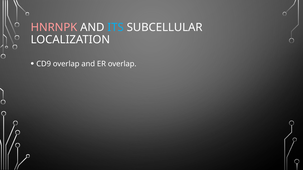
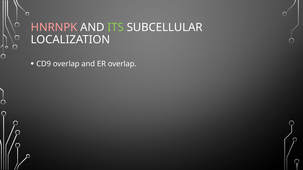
ITS colour: light blue -> light green (116, 28)
